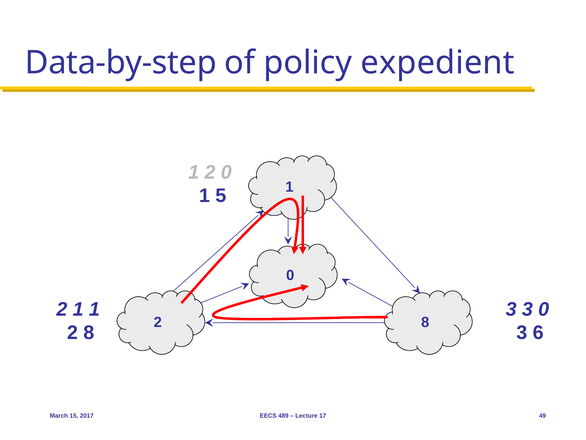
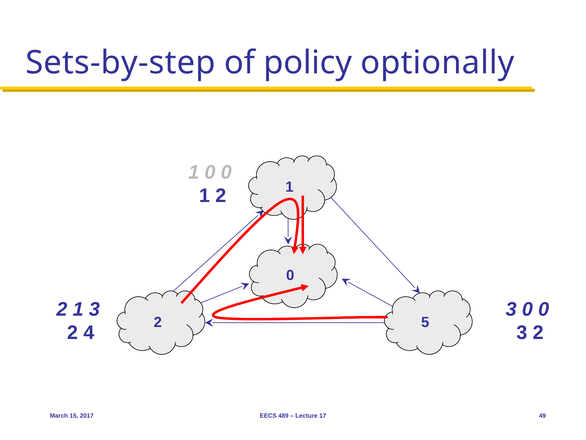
Data-by-step: Data-by-step -> Sets-by-step (121, 63)
expedient: expedient -> optionally (438, 63)
2: 2 -> 0 (210, 172)
5: 5 -> 2 (221, 196)
1 1: 1 -> 3 (94, 309)
3 3: 3 -> 0 (527, 309)
8: 8 -> 5 (425, 322)
8: 8 -> 4 (89, 332)
6: 6 -> 2 (538, 332)
